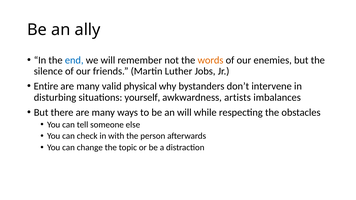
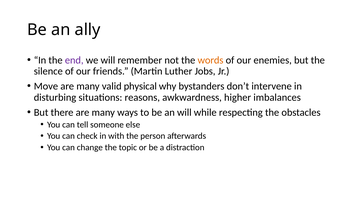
end colour: blue -> purple (74, 60)
Entire: Entire -> Move (46, 86)
yourself: yourself -> reasons (142, 98)
artists: artists -> higher (238, 98)
